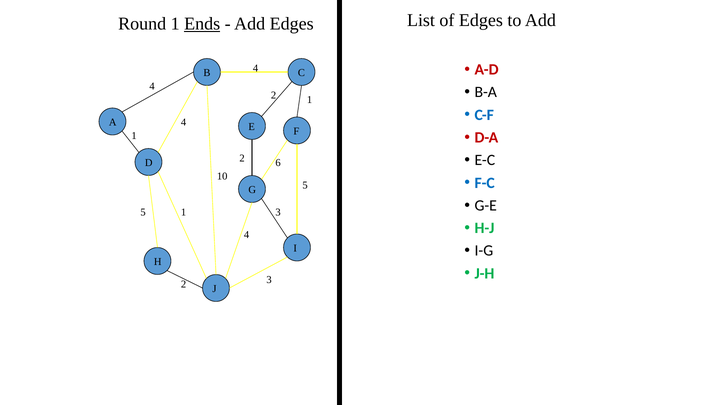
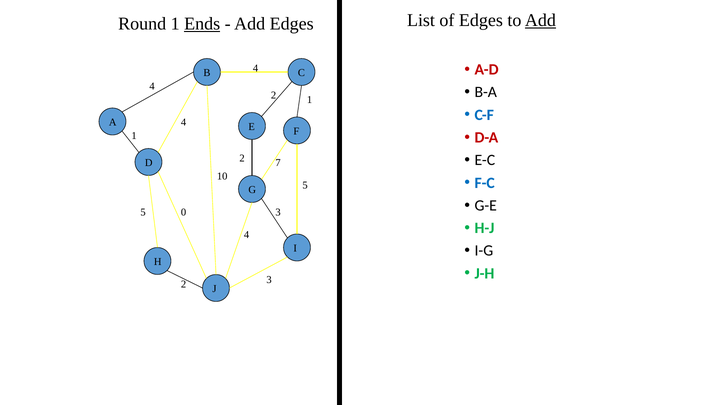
Add underline: none -> present (540, 20)
6: 6 -> 7 (278, 163)
5 1: 1 -> 0 (184, 212)
